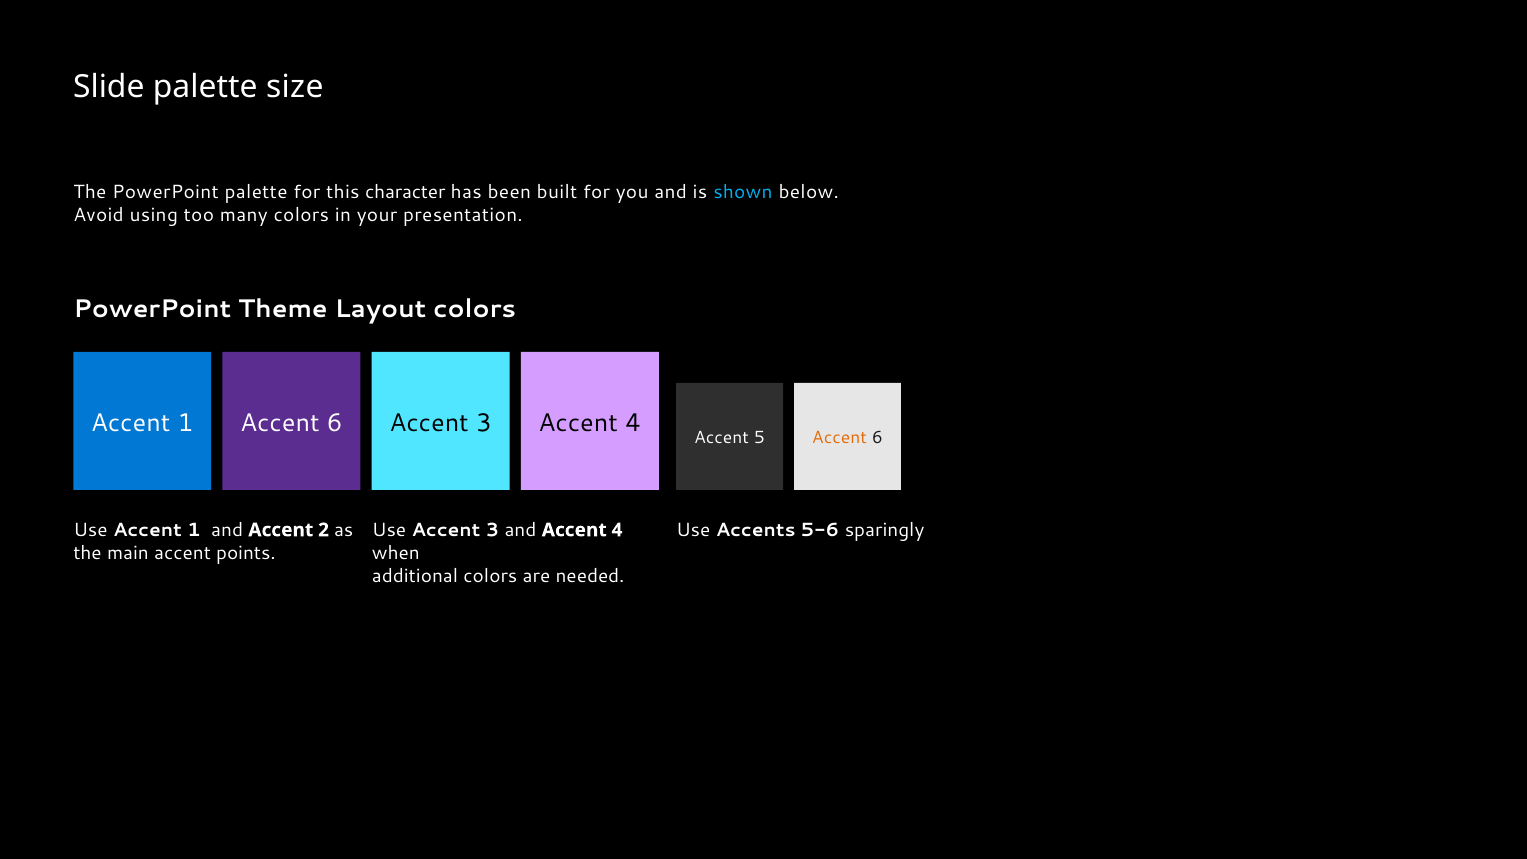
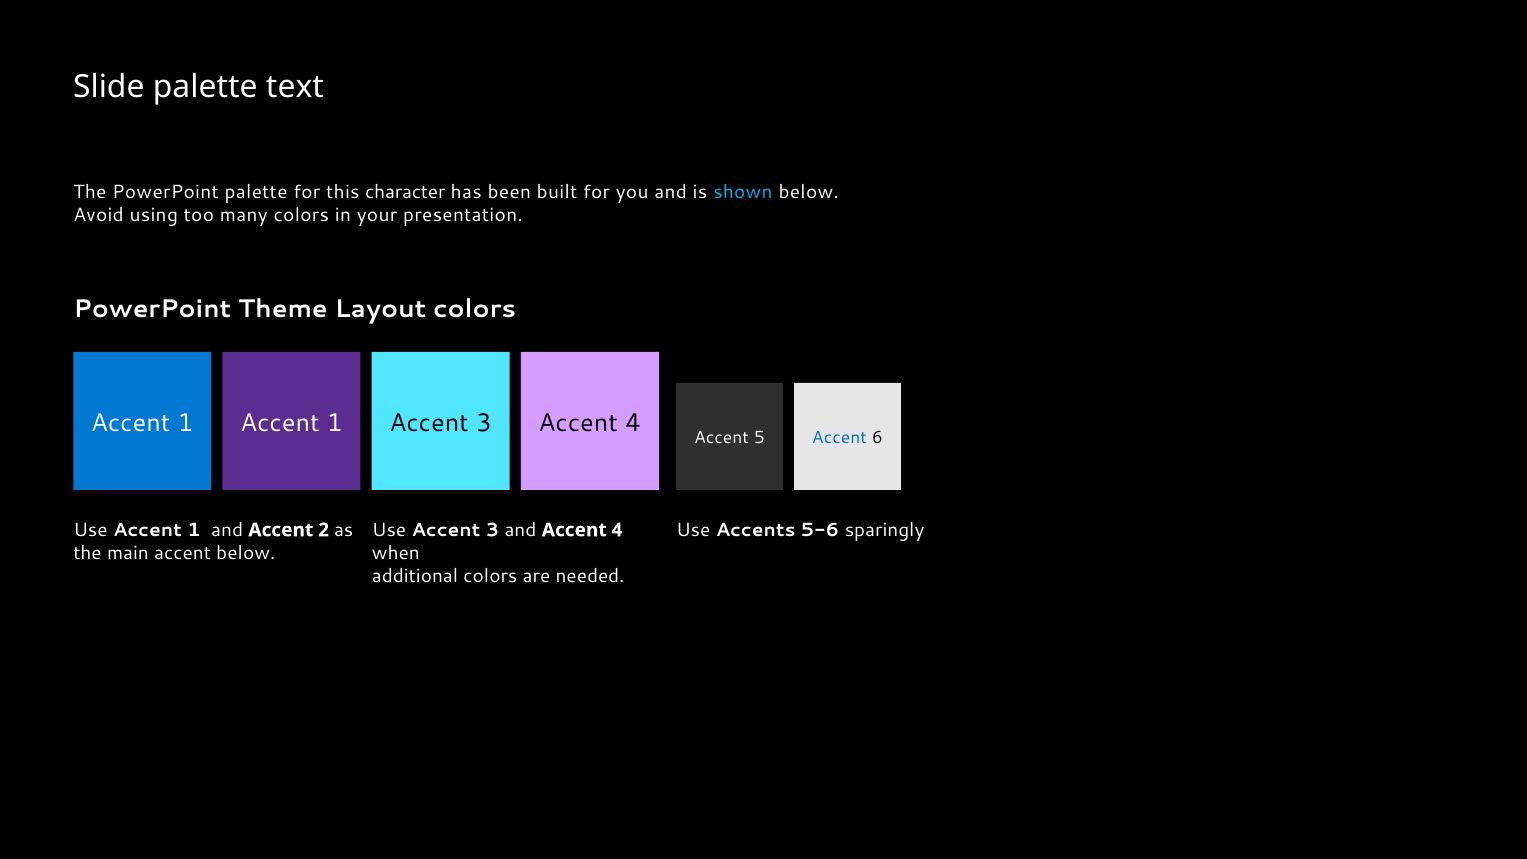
size: size -> text (295, 87)
1 Accent 6: 6 -> 1 (335, 423)
Accent colour: orange -> blue (839, 438)
accent points: points -> below (246, 553)
